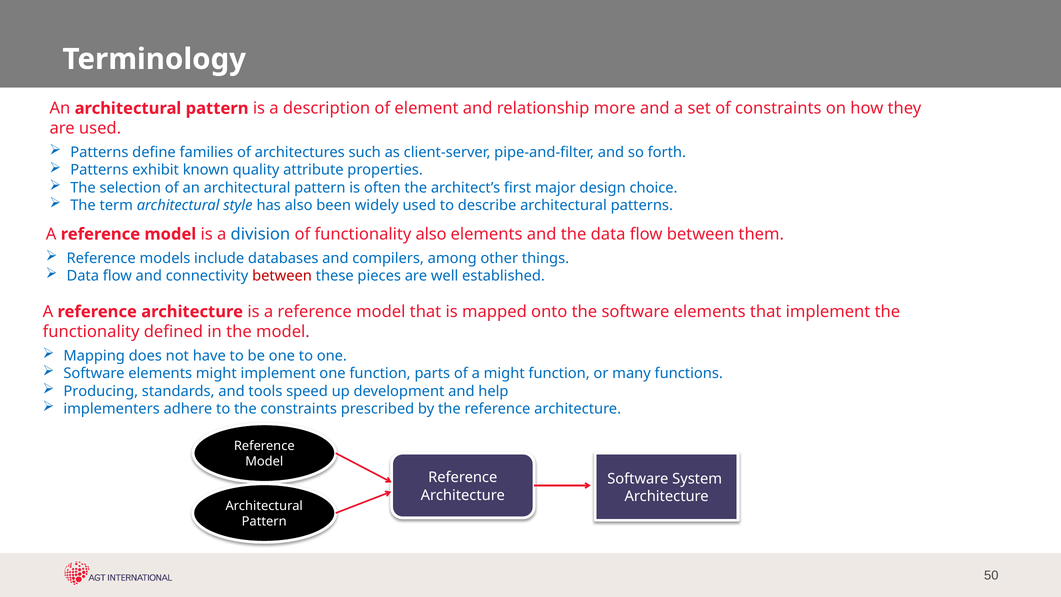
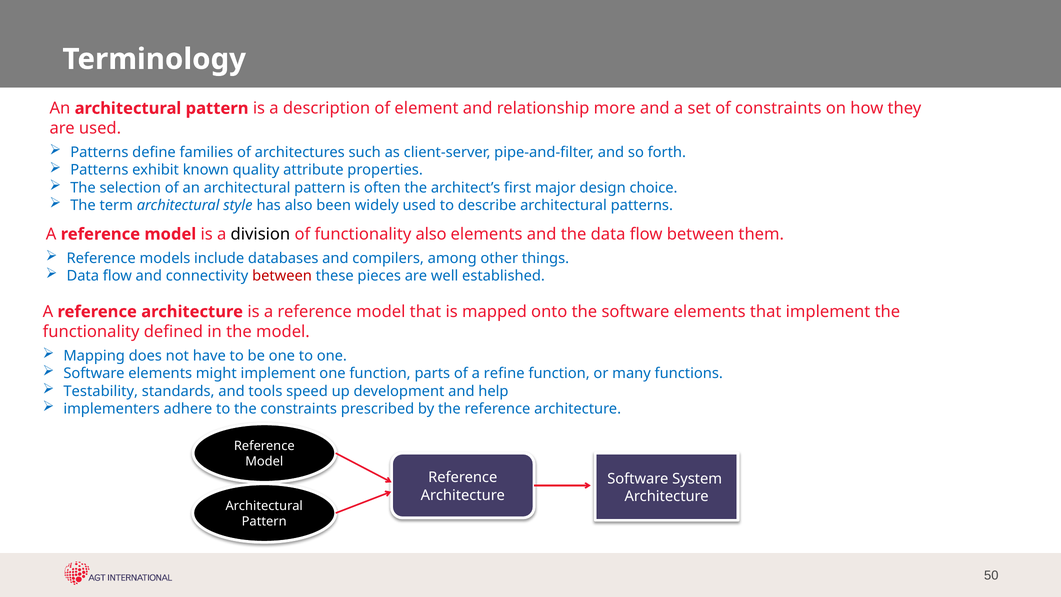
division colour: blue -> black (260, 234)
a might: might -> refine (504, 373)
Producing: Producing -> Testability (101, 391)
